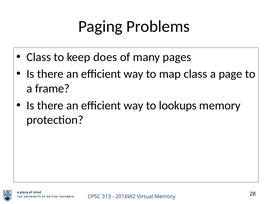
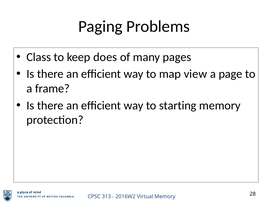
map class: class -> view (195, 74)
lookups: lookups -> starting (178, 105)
